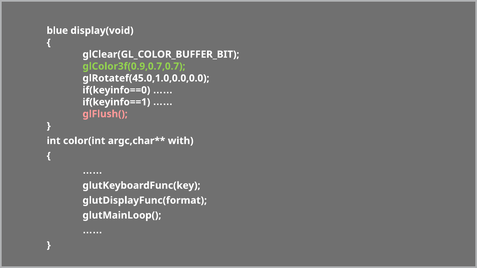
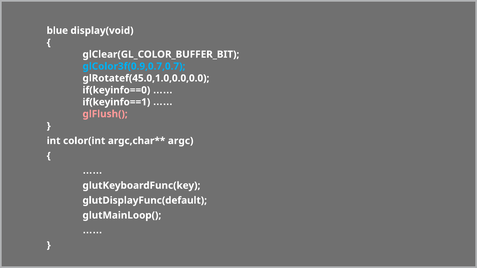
glColor3f(0.9,0.7,0.7 colour: light green -> light blue (134, 66)
with: with -> argc (181, 141)
glutDisplayFunc(format: glutDisplayFunc(format -> glutDisplayFunc(default (145, 201)
